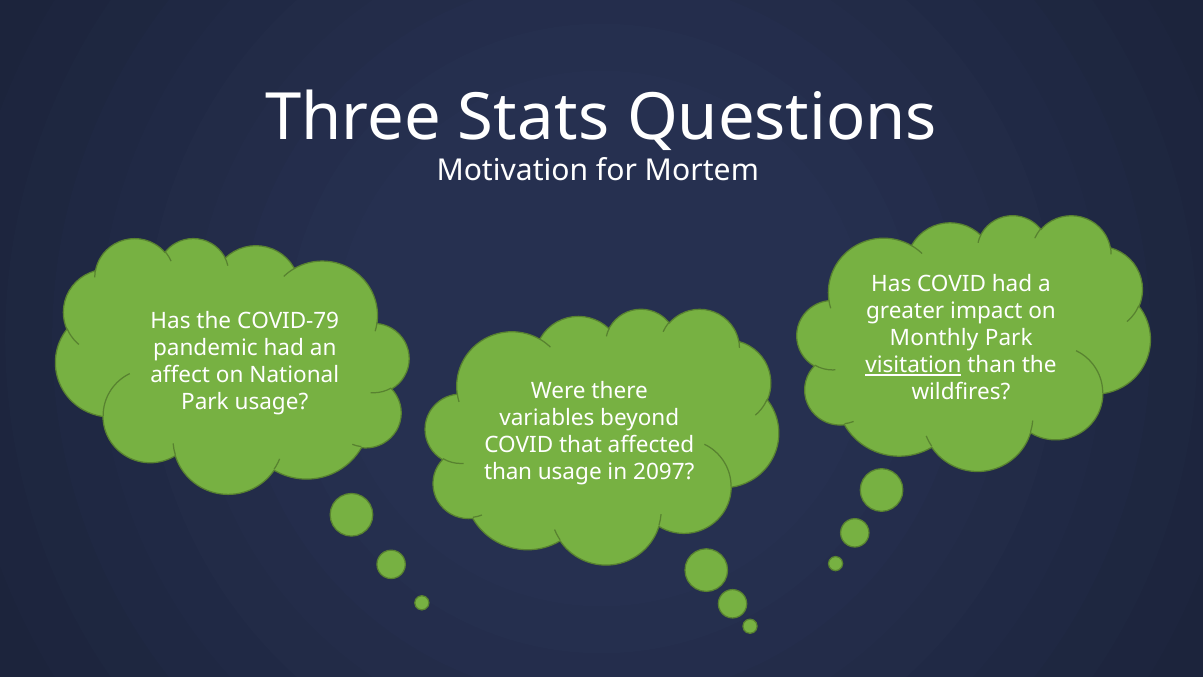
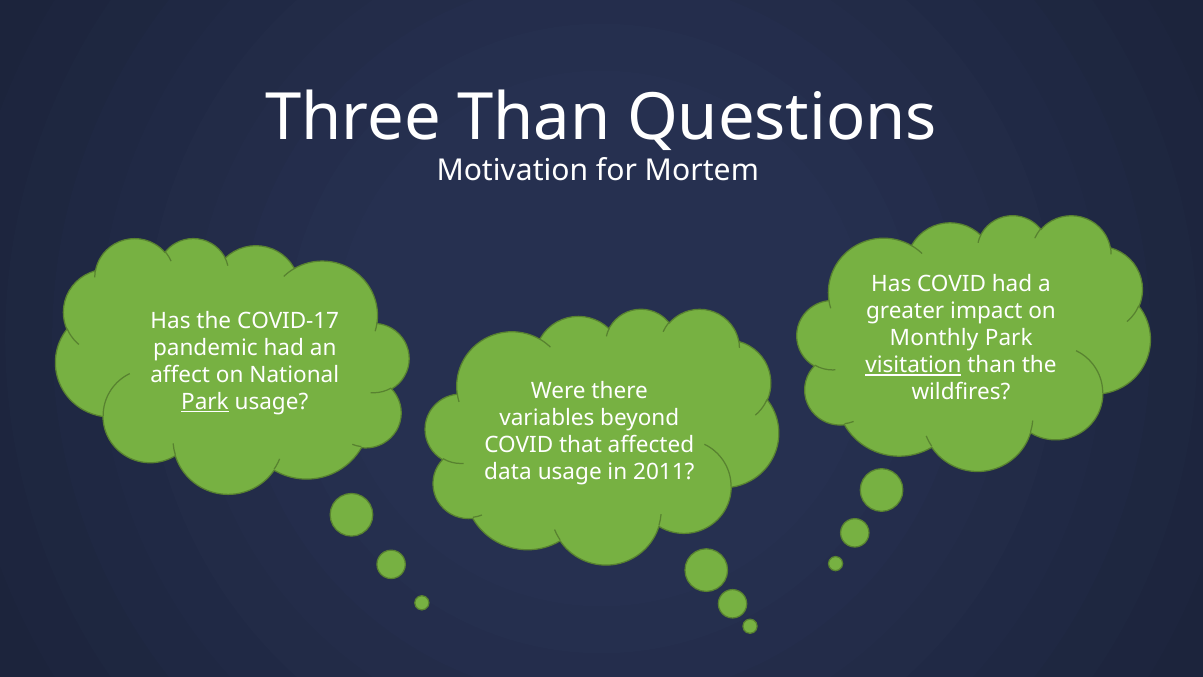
Three Stats: Stats -> Than (534, 118)
COVID-79: COVID-79 -> COVID-17 (288, 320)
Park underline: none -> present (205, 402)
than: than -> data (508, 472)
2097: 2097 -> 2011 (664, 472)
